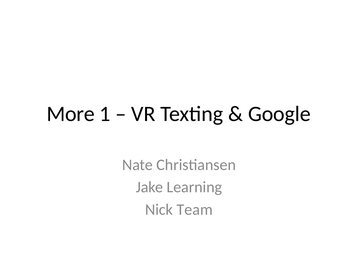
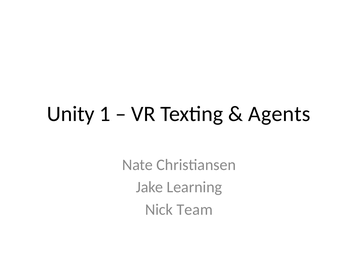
More: More -> Unity (71, 114)
Google: Google -> Agents (279, 114)
